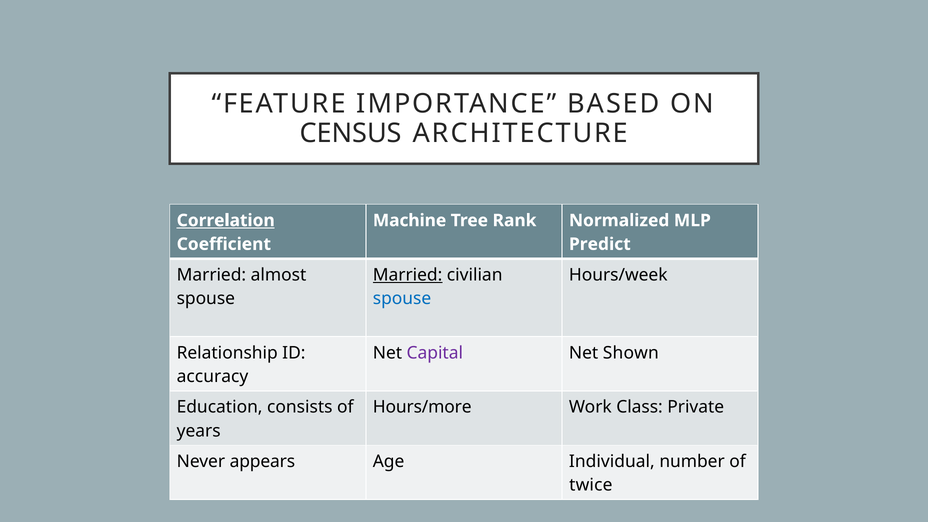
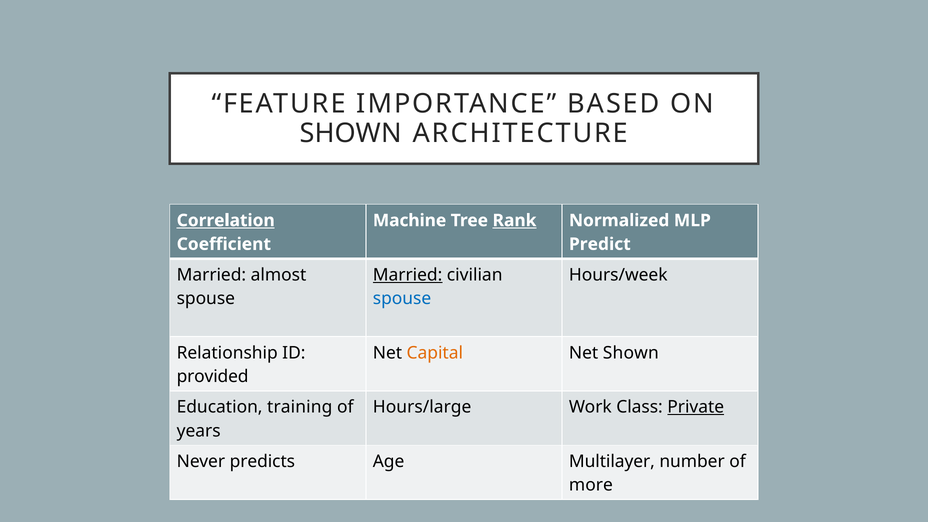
CENSUS: CENSUS -> SHOWN (351, 133)
Rank underline: none -> present (515, 220)
Capital colour: purple -> orange (435, 353)
accuracy: accuracy -> provided (213, 377)
consists: consists -> training (300, 407)
Hours/more: Hours/more -> Hours/large (422, 407)
Private underline: none -> present (696, 407)
appears: appears -> predicts (262, 462)
Individual: Individual -> Multilayer (612, 462)
twice: twice -> more (591, 485)
